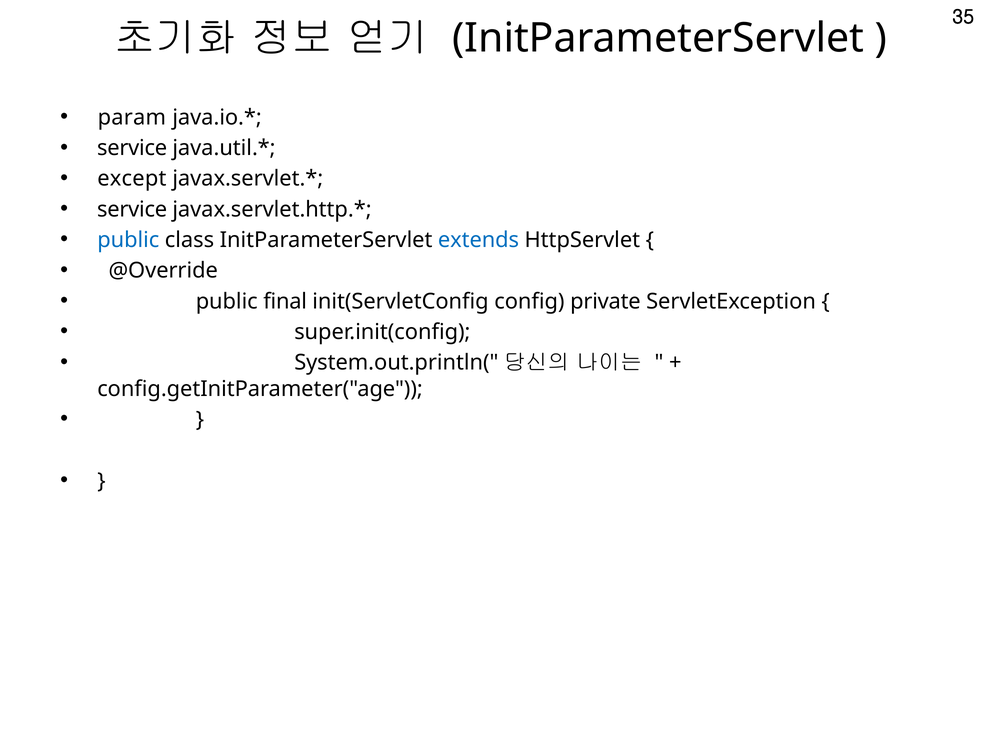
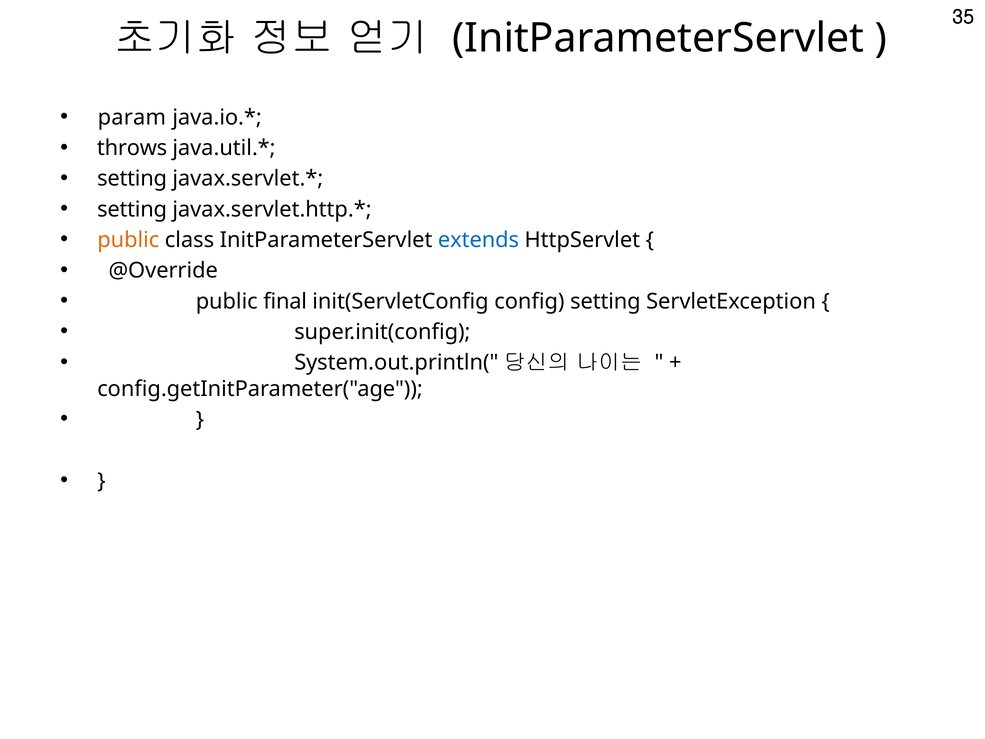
service: service -> throws (132, 148)
except: except -> setting (132, 179)
service: service -> setting (132, 209)
public colour: blue -> orange (128, 240)
config private: private -> setting (605, 301)
